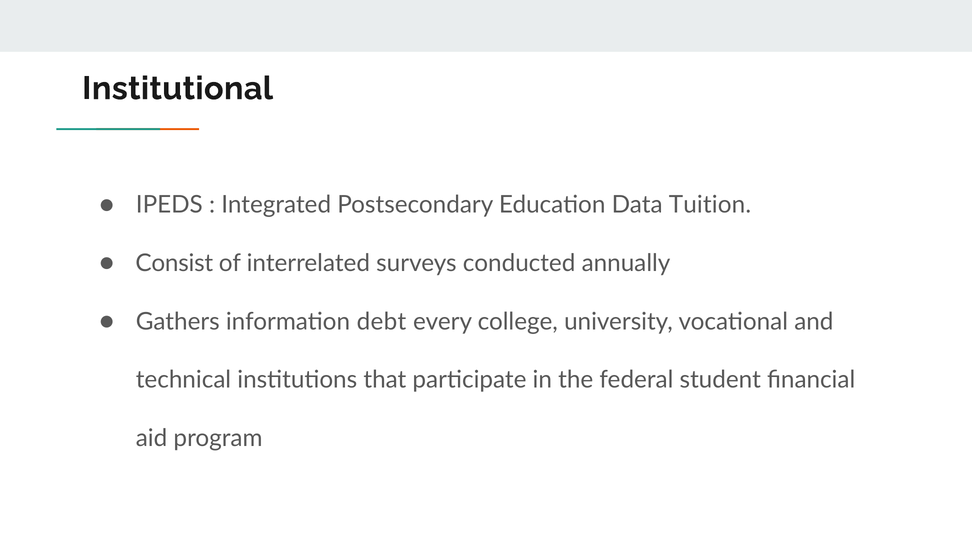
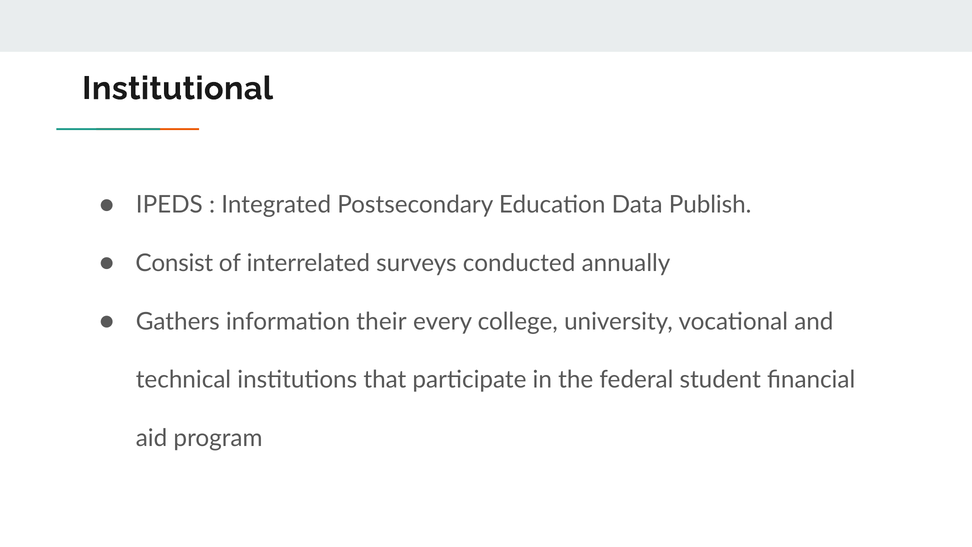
Tuition: Tuition -> Publish (710, 205)
debt: debt -> their (382, 321)
